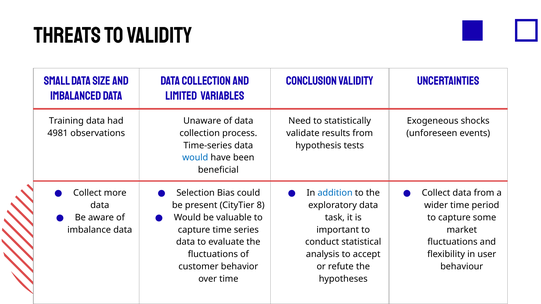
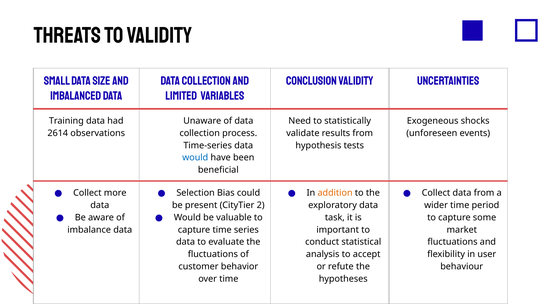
4981: 4981 -> 2614 (58, 133)
addition colour: blue -> orange (335, 193)
8: 8 -> 2 (261, 205)
